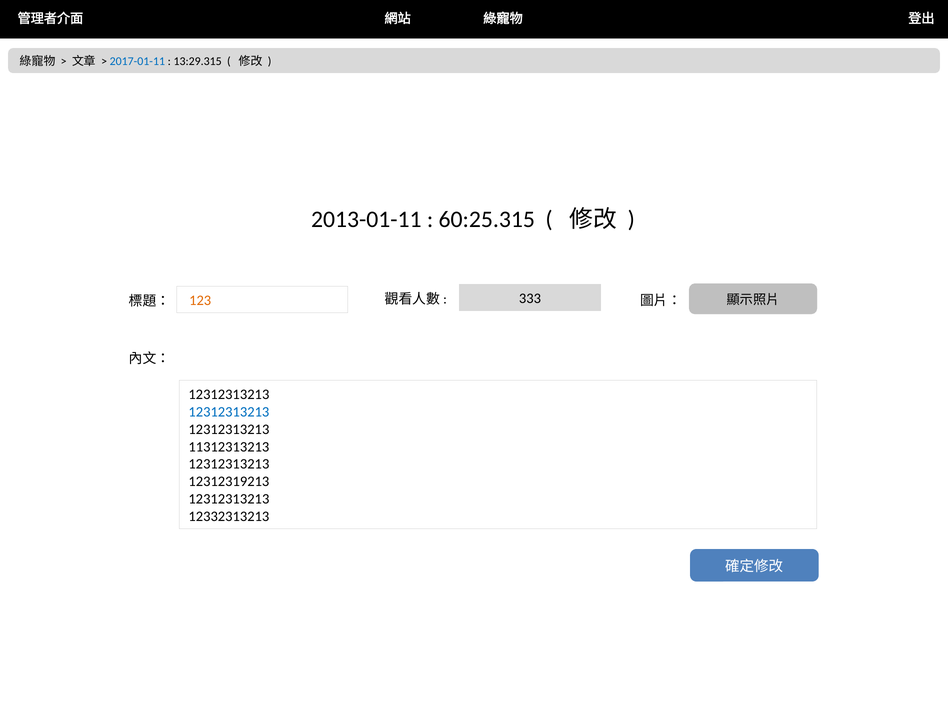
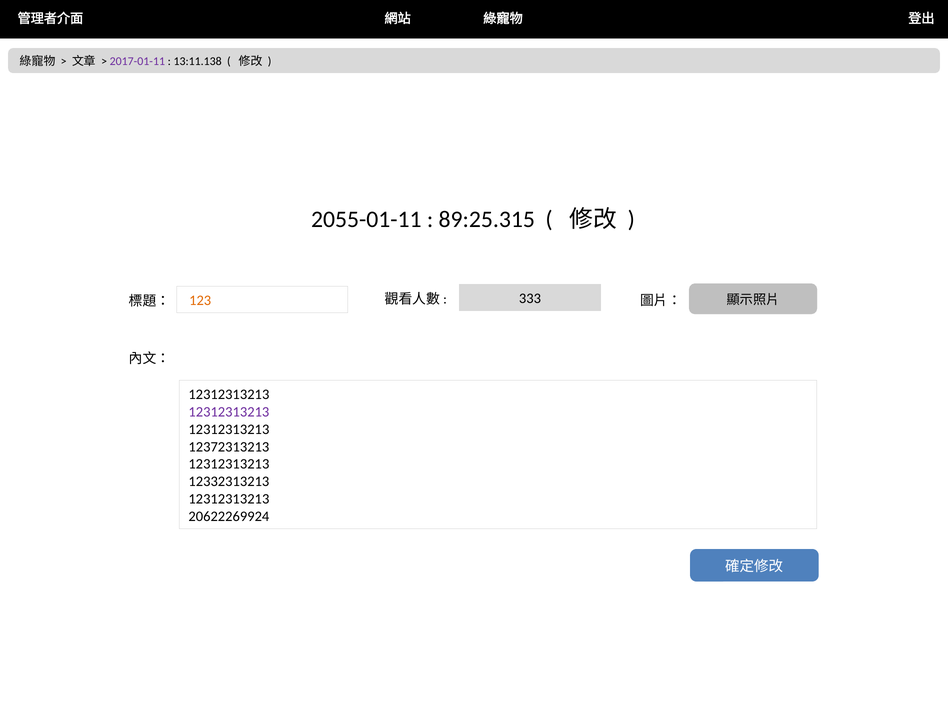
2017-01-11 colour: blue -> purple (137, 61)
13:29.315: 13:29.315 -> 13:11.138 (198, 61)
2013-01-11: 2013-01-11 -> 2055-01-11 (366, 219)
60:25.315: 60:25.315 -> 89:25.315 (487, 219)
12312313213 colour: blue -> purple (229, 412)
11312313213: 11312313213 -> 12372313213 (229, 447)
12312319213: 12312319213 -> 12332313213 (229, 482)
12332313213: 12332313213 -> 20622269924 (229, 516)
